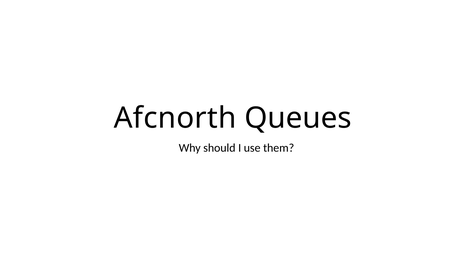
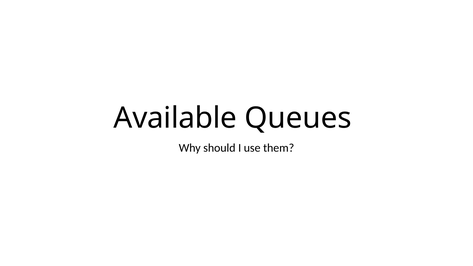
Afcnorth: Afcnorth -> Available (175, 118)
